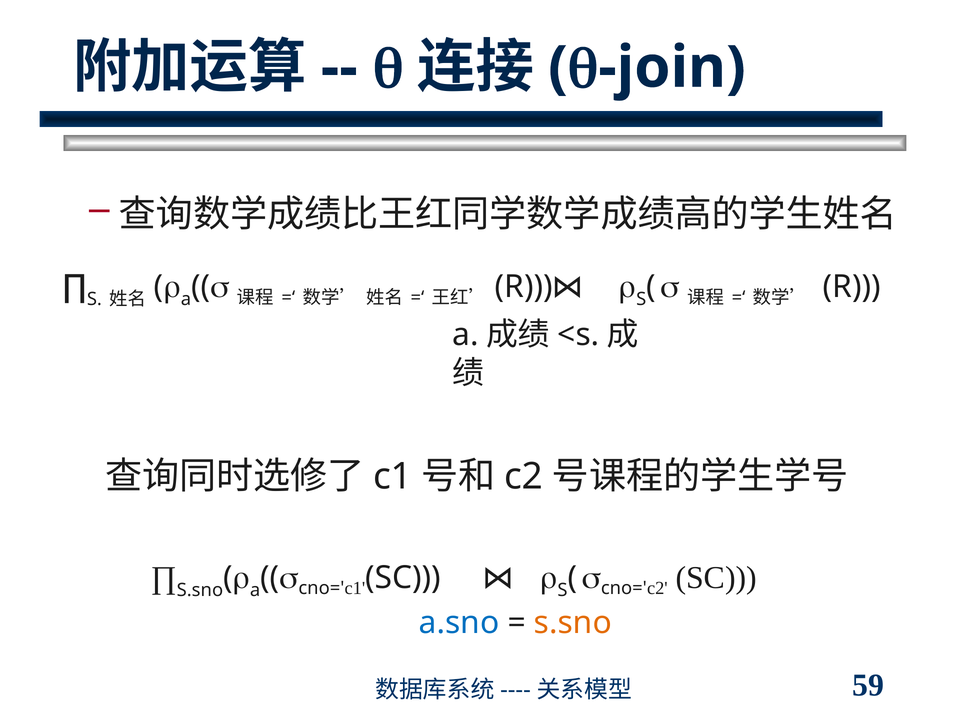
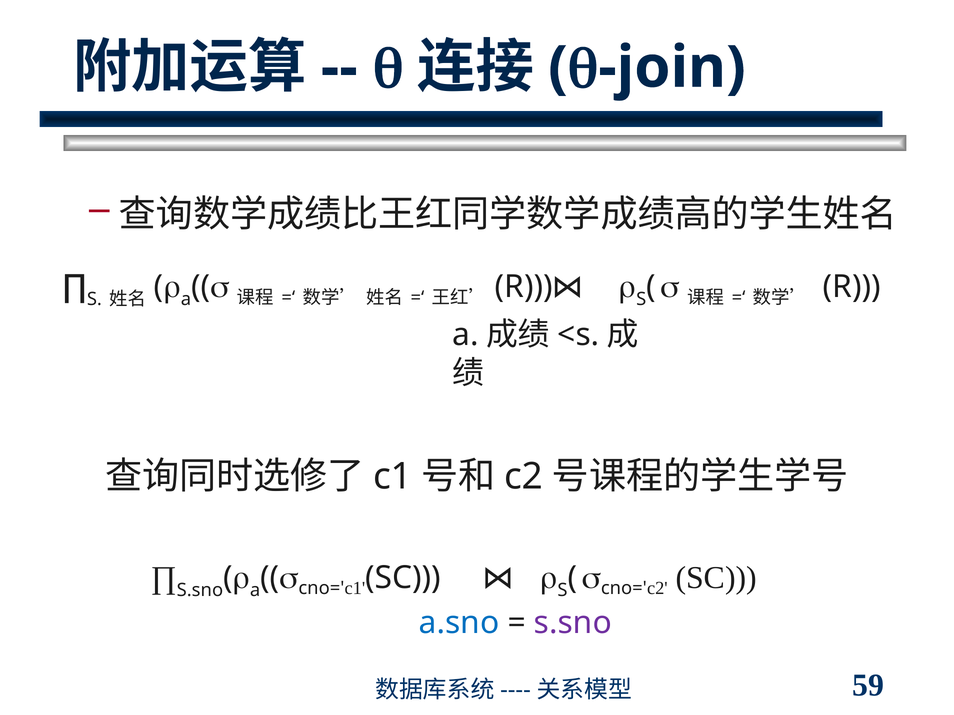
s.sno colour: orange -> purple (573, 623)
